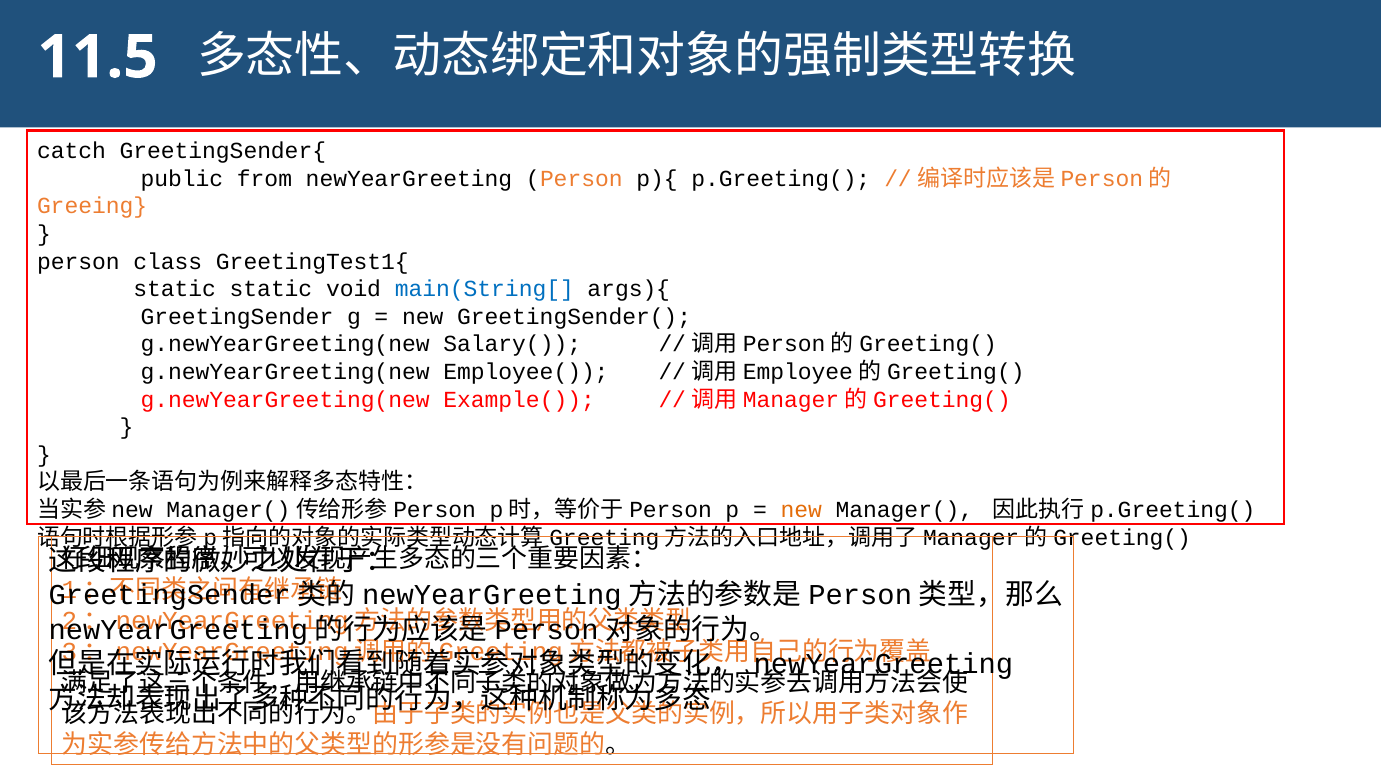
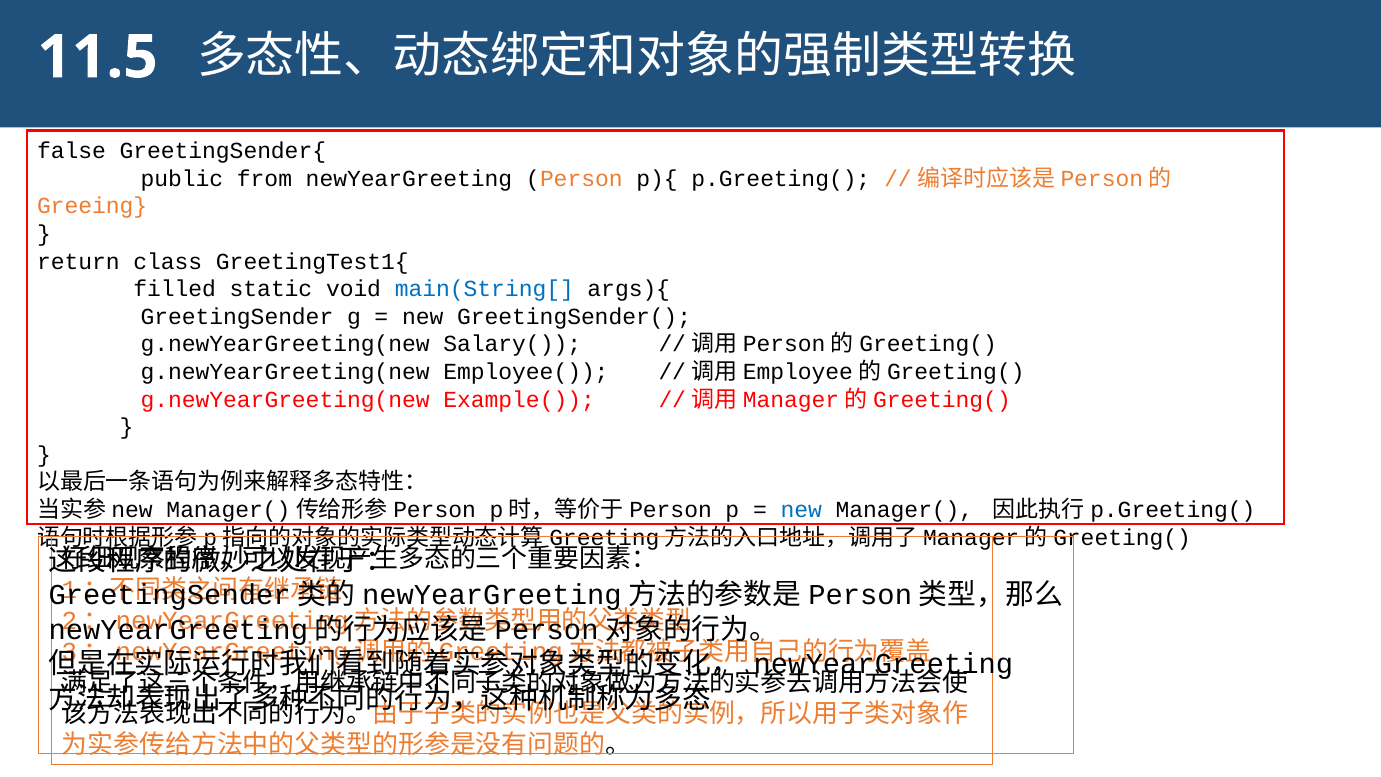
catch: catch -> false (72, 151)
person: person -> return (78, 261)
static: static -> filled (175, 289)
new colour: orange -> blue (801, 510)
